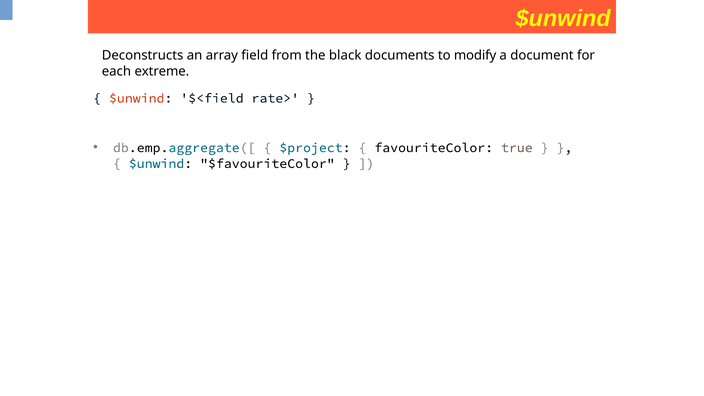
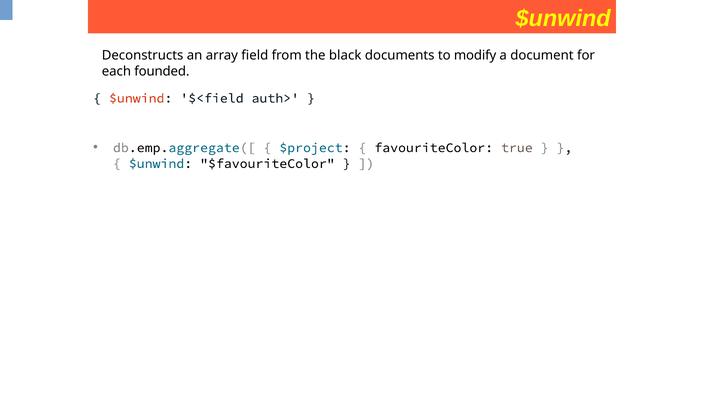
extreme: extreme -> founded (162, 71)
rate>: rate> -> auth> (275, 98)
